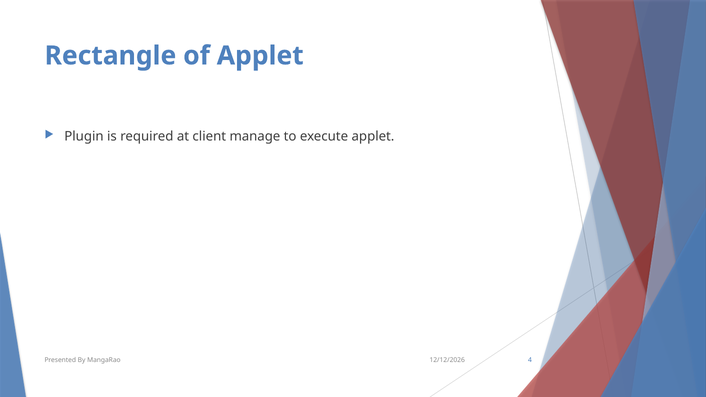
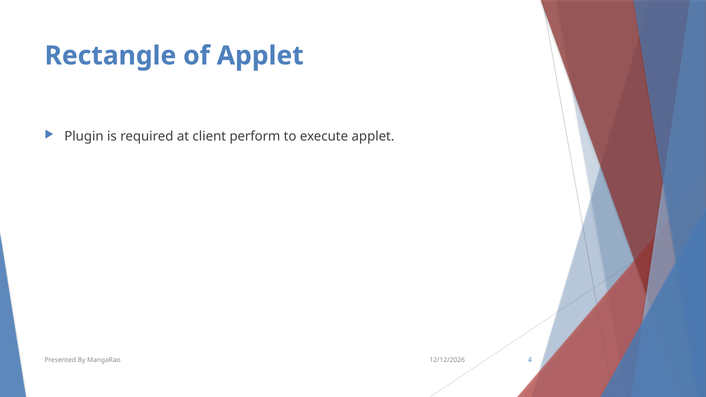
manage: manage -> perform (255, 137)
